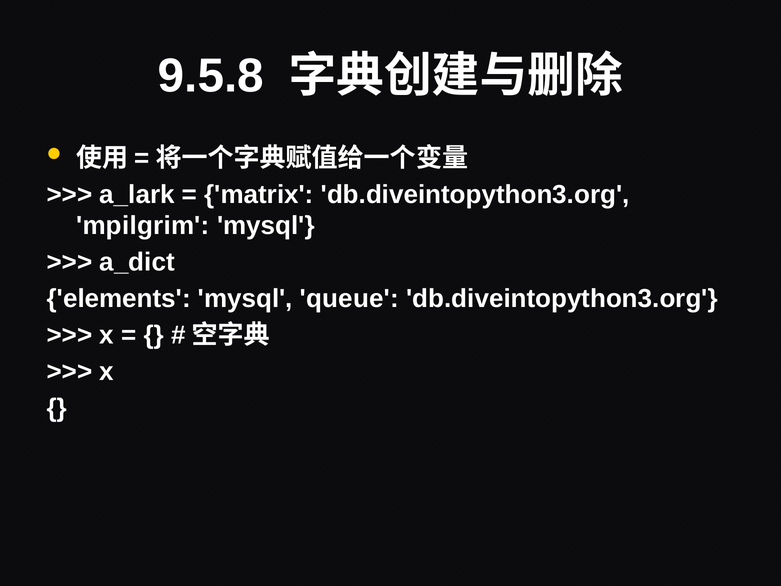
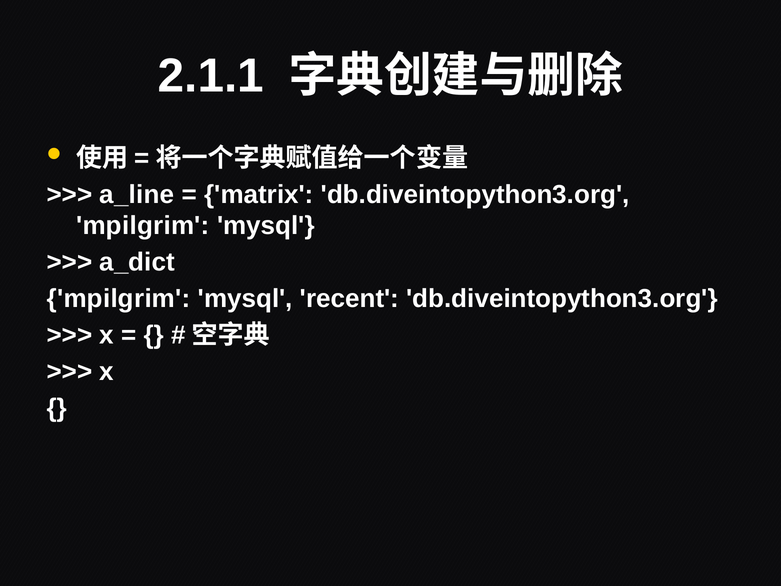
9.5.8: 9.5.8 -> 2.1.1 (211, 76)
a_lark: a_lark -> a_line (137, 194)
elements: elements -> mpilgrim (119, 299)
queue: queue -> recent (349, 299)
